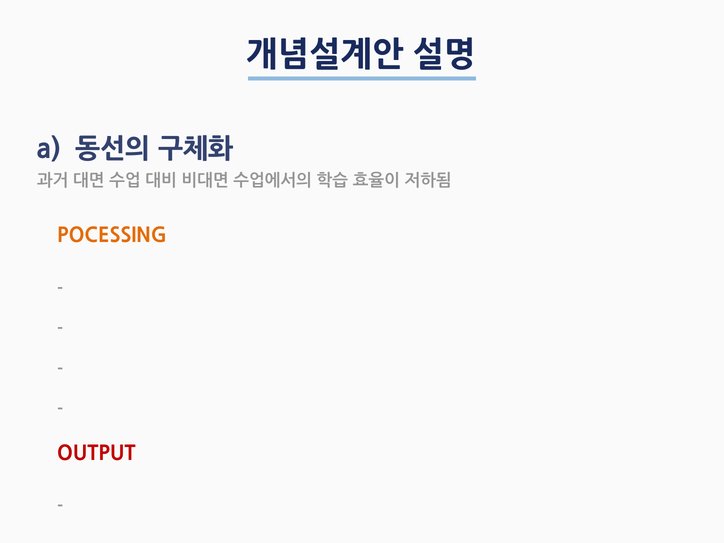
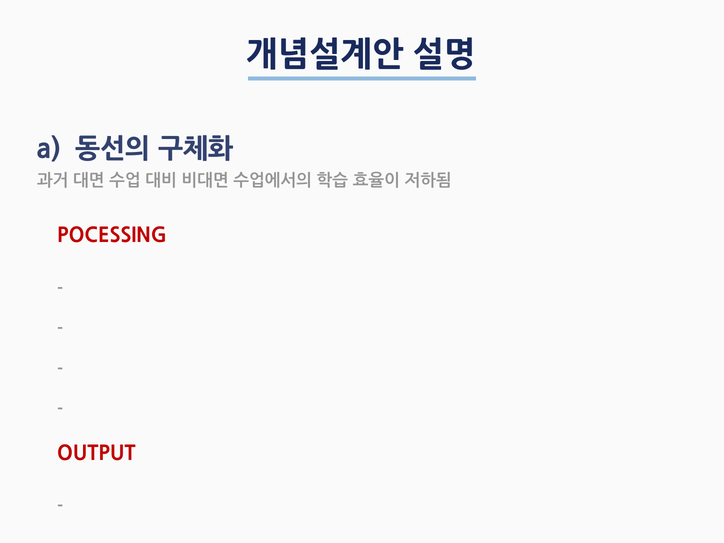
POCESSING colour: orange -> red (112, 236)
